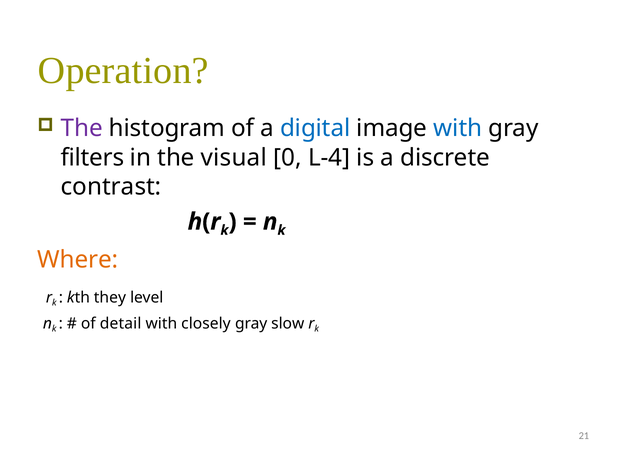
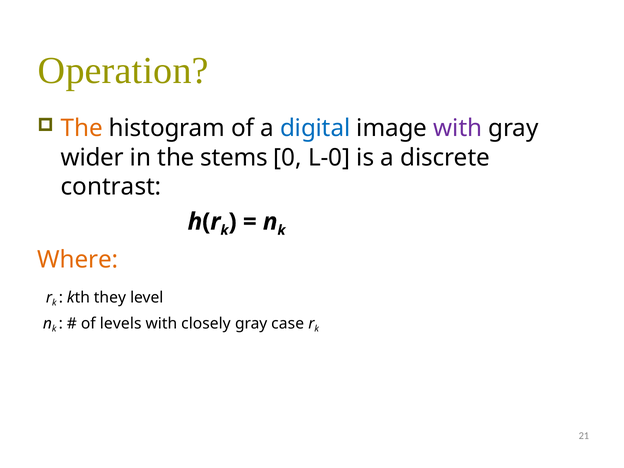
The colour: purple -> orange (82, 128)
with colour: blue -> purple (458, 128)
filters: filters -> wider (92, 158)
visual: visual -> stems (234, 158)
L-4: L-4 -> L-0 (329, 158)
detail: detail -> levels (121, 323)
slow: slow -> case (288, 323)
